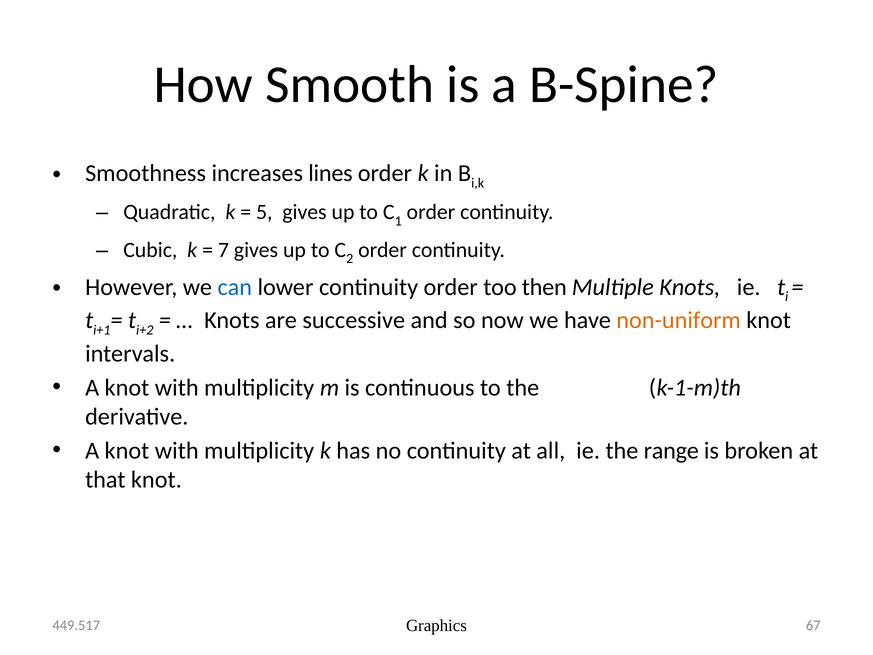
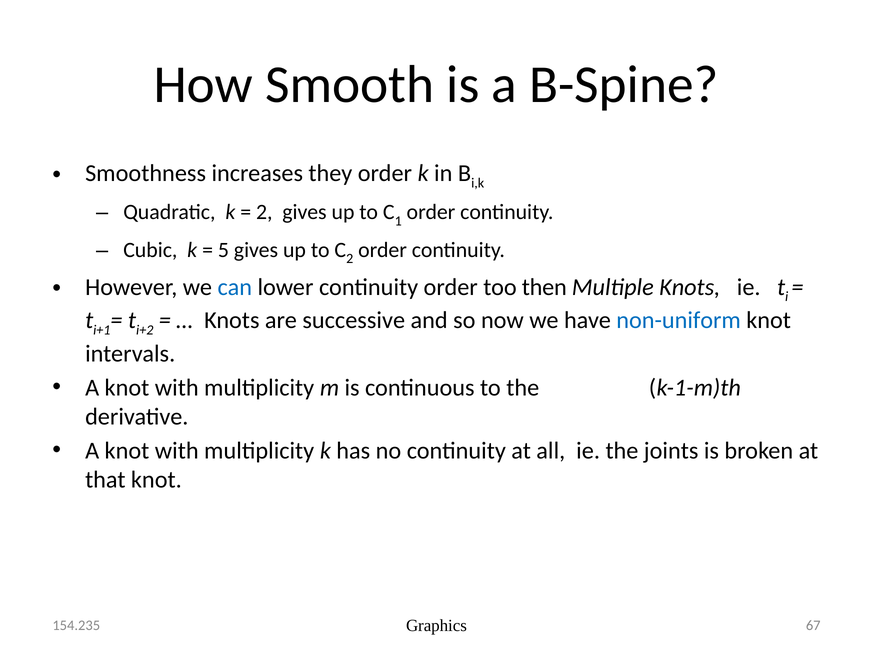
lines: lines -> they (330, 173)
5: 5 -> 2 (264, 212)
7: 7 -> 5 (223, 250)
non-uniform colour: orange -> blue (679, 320)
range: range -> joints (671, 450)
449.517: 449.517 -> 154.235 (76, 625)
